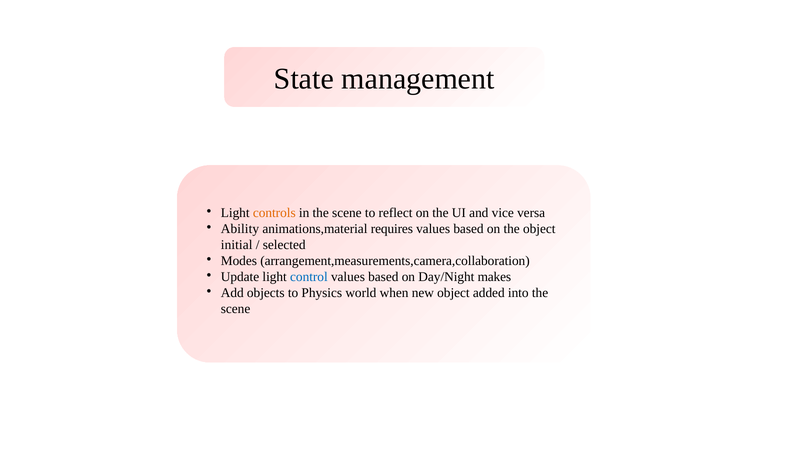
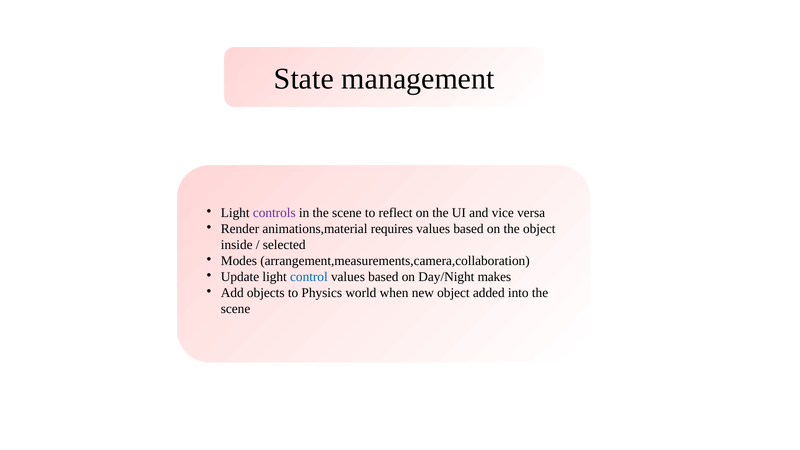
controls colour: orange -> purple (274, 213)
Ability: Ability -> Render (240, 229)
initial: initial -> inside (237, 245)
